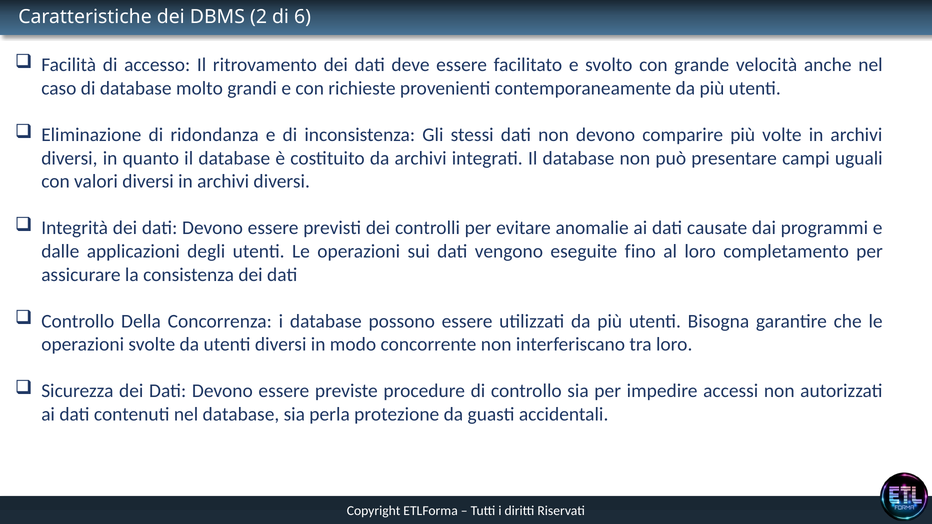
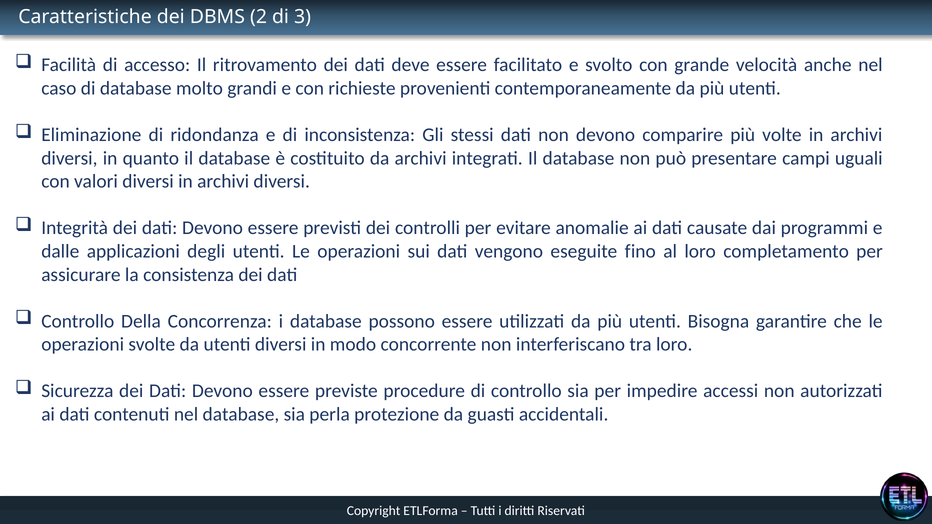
6: 6 -> 3 (303, 17)
